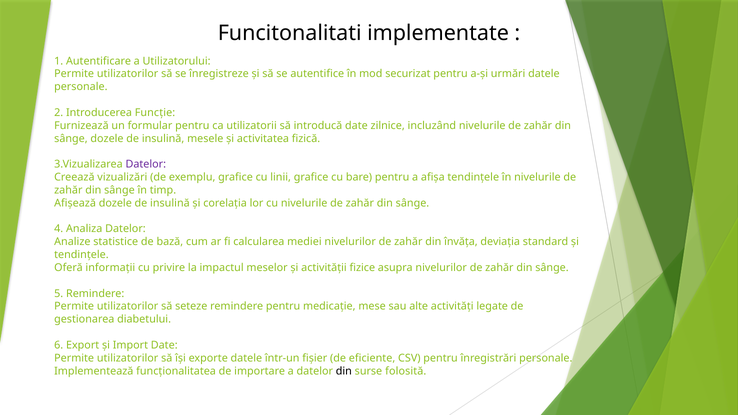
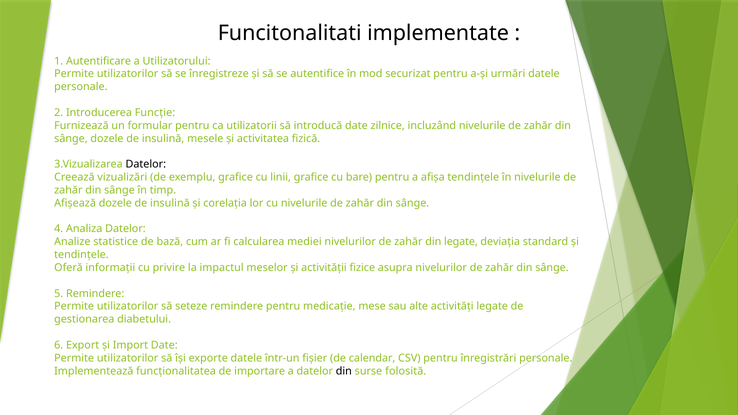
Datelor colour: purple -> black (146, 164)
din învăța: învăța -> legate (461, 242)
eficiente: eficiente -> calendar (372, 358)
